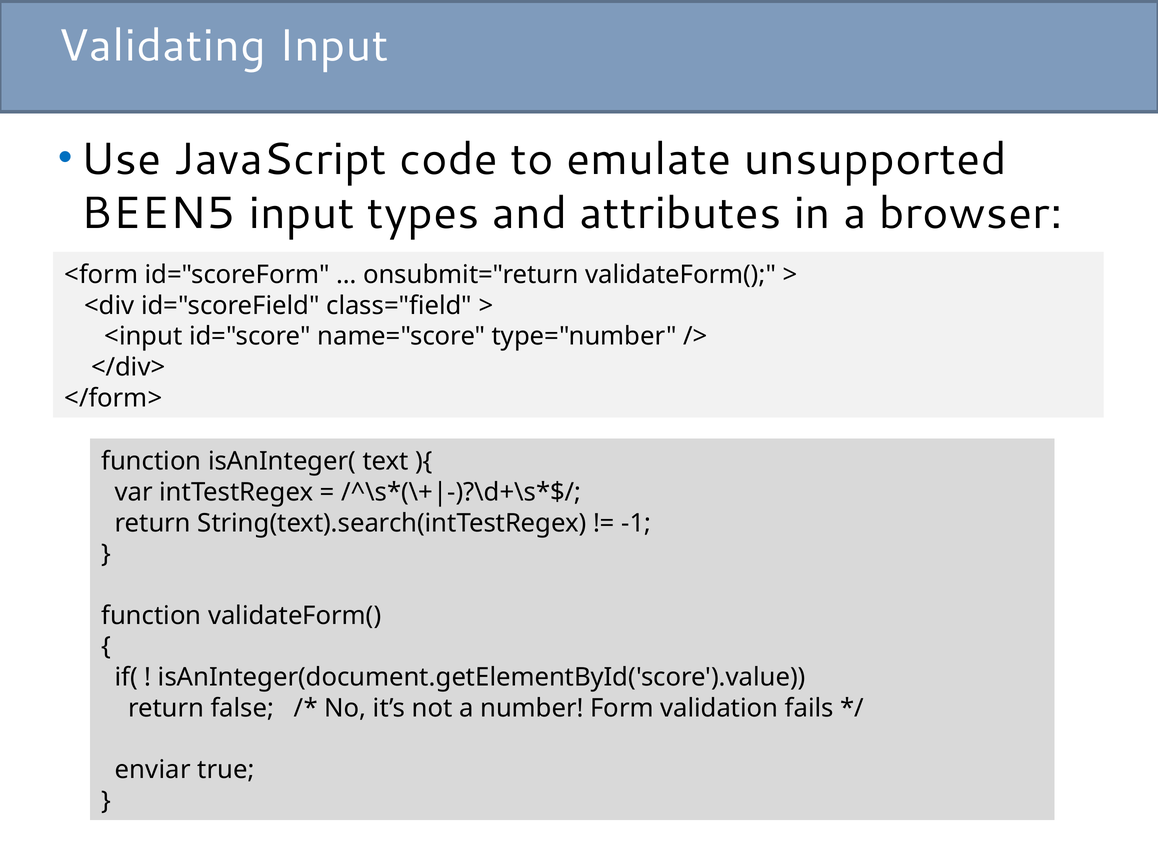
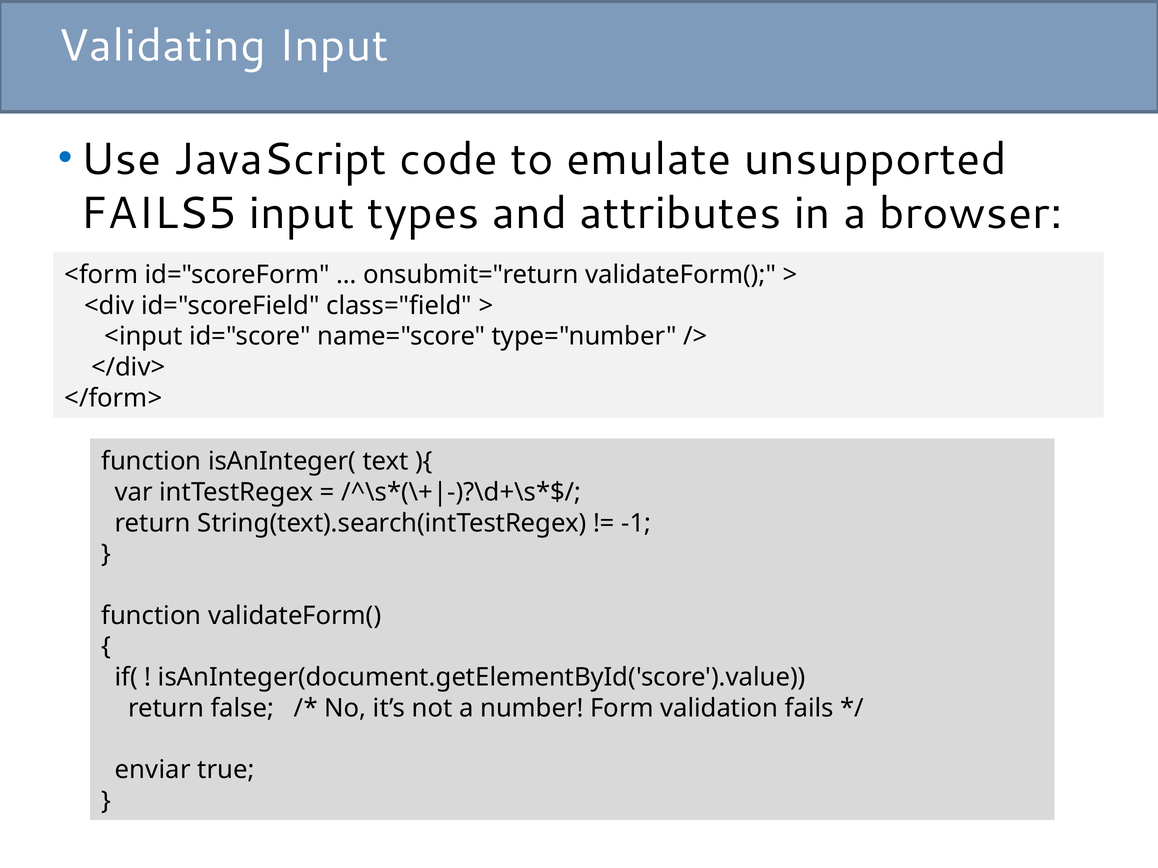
BEEN5: BEEN5 -> FAILS5 (158, 214)
